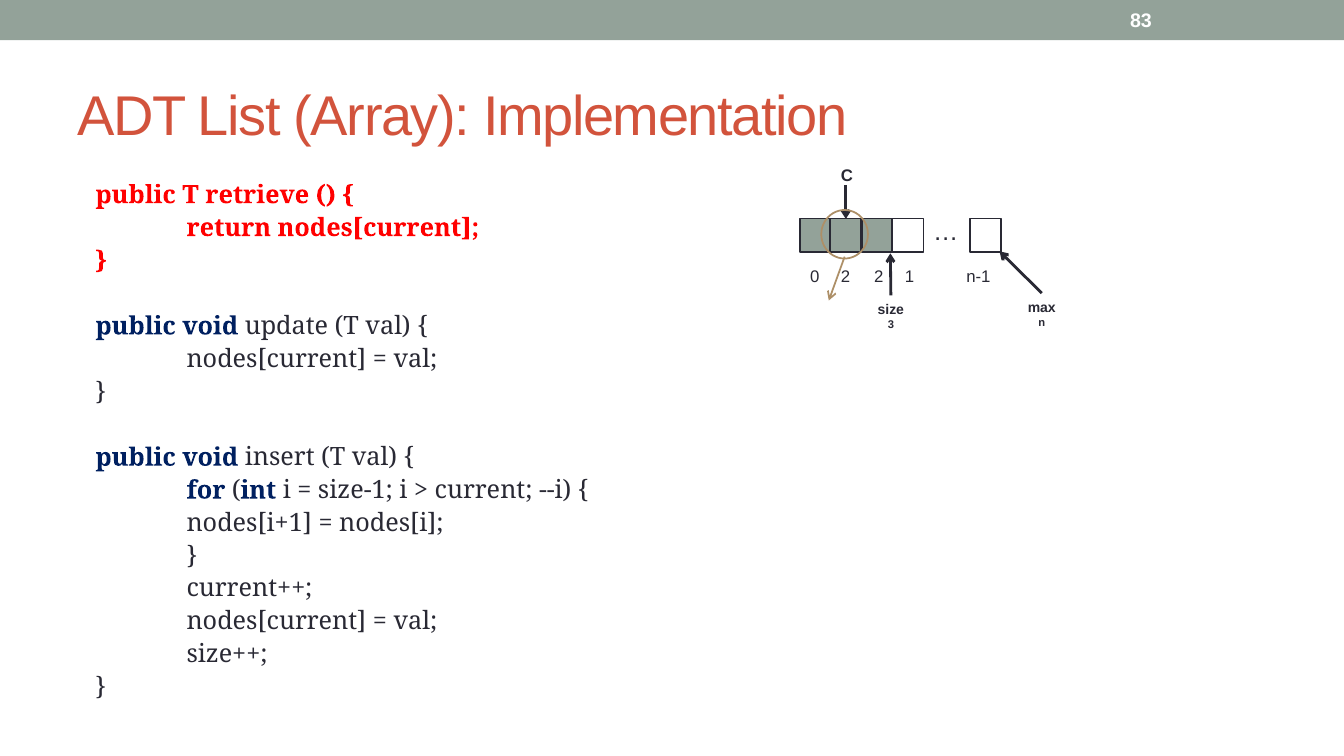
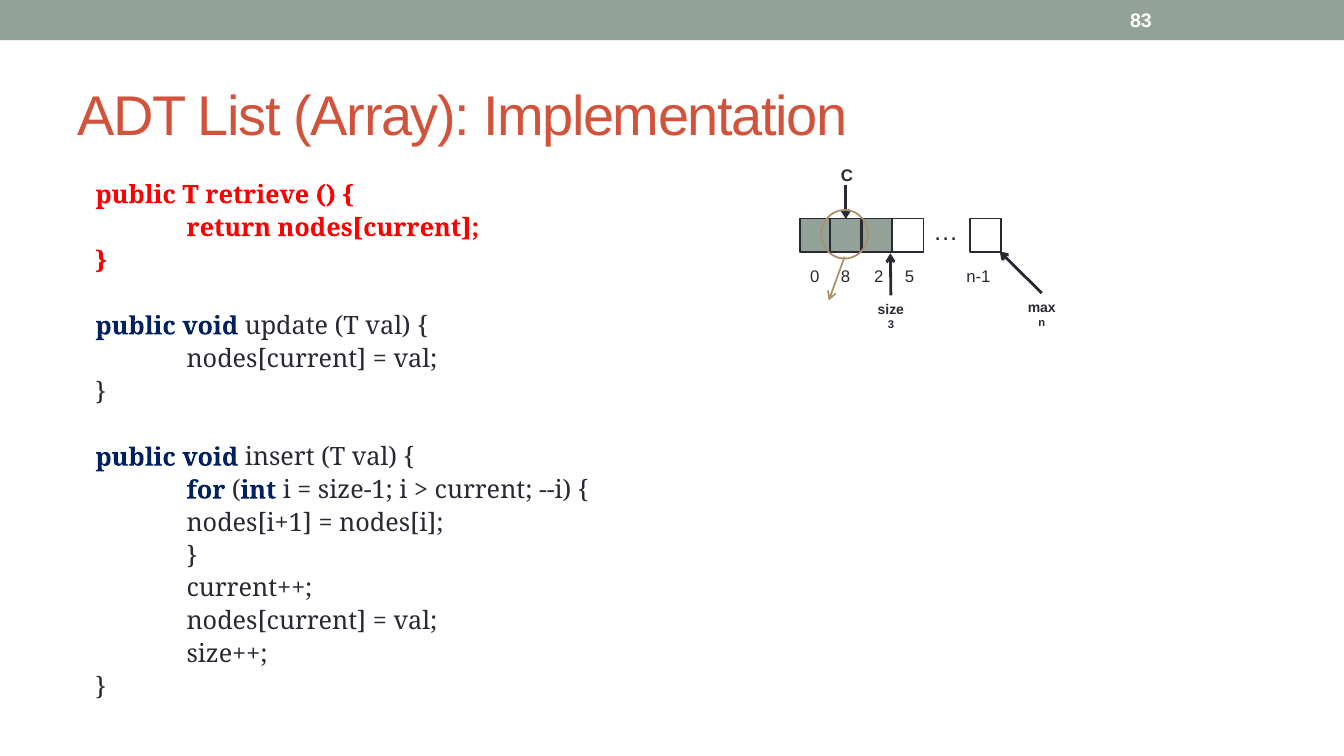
0 2: 2 -> 8 (845, 277)
1: 1 -> 5 (910, 277)
